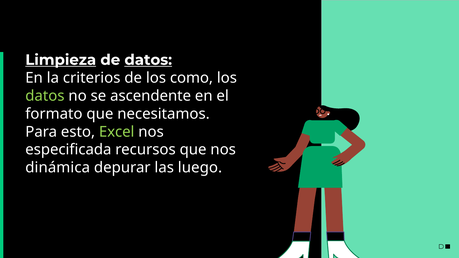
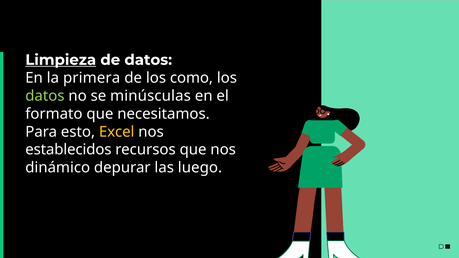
datos underline: present -> none (148, 60)
criterios: criterios -> primera (92, 78)
ascendente: ascendente -> minúsculas (151, 96)
Excel colour: light green -> yellow (117, 132)
especificada: especificada -> establecidos (68, 150)
dinámica: dinámica -> dinámico (58, 168)
